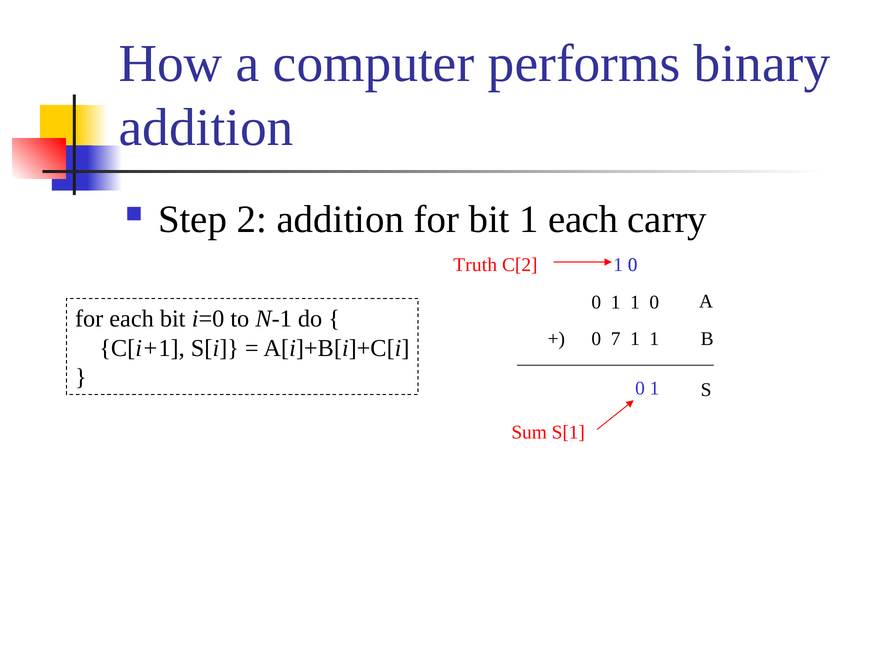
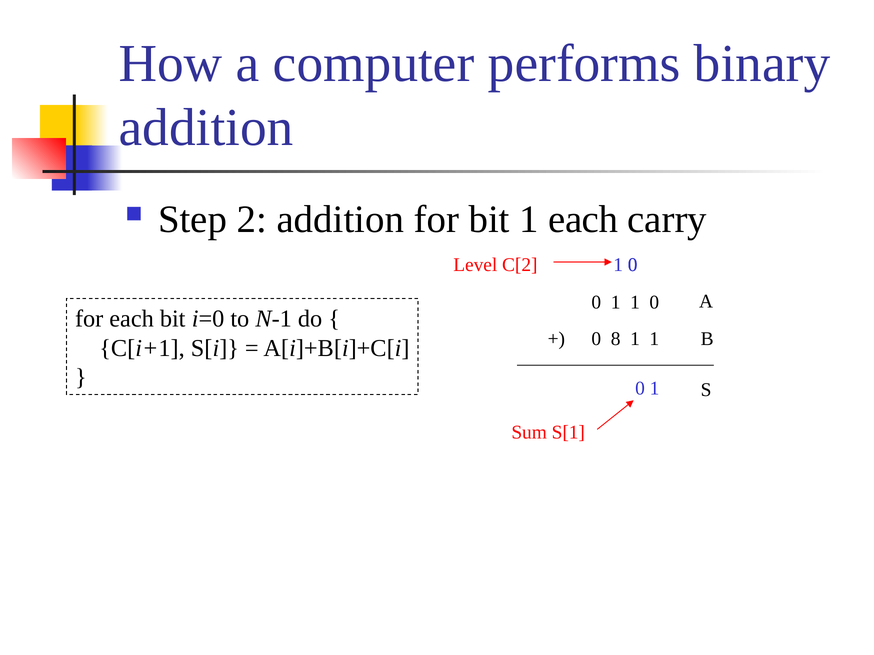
Truth: Truth -> Level (475, 265)
7: 7 -> 8 (616, 339)
